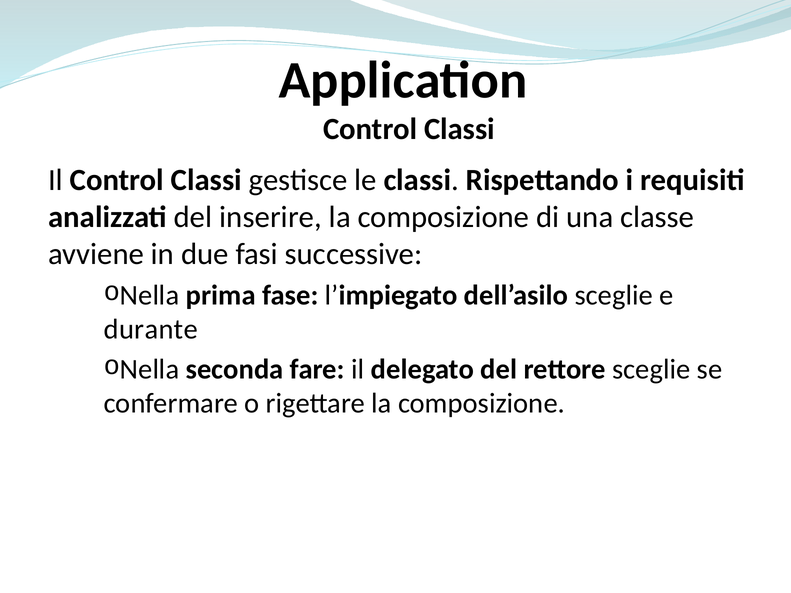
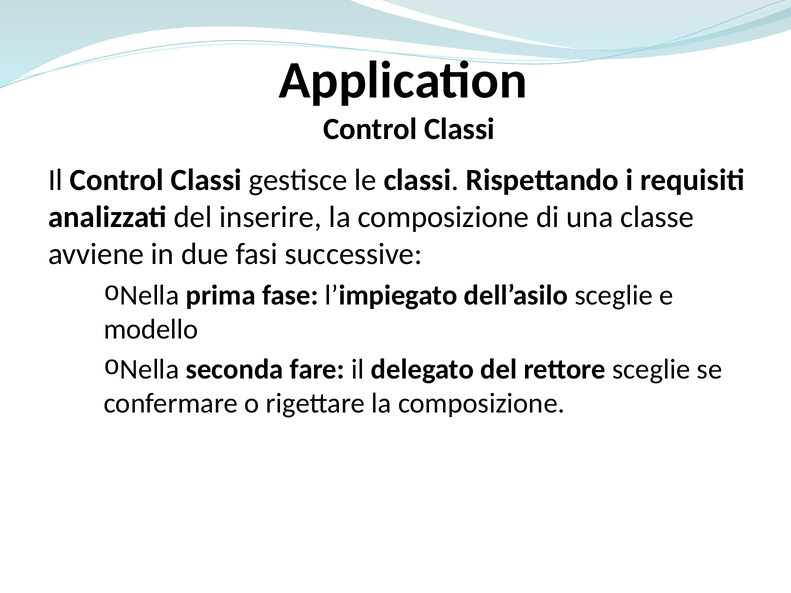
durante: durante -> modello (151, 329)
